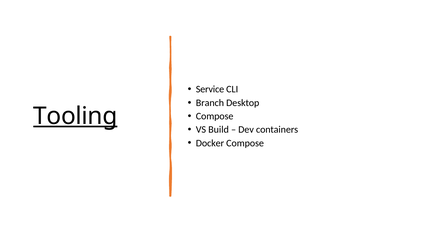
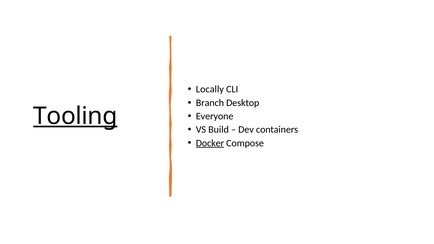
Service: Service -> Locally (210, 89)
Compose: Compose -> Everyone (215, 116)
Docker underline: none -> present (210, 143)
